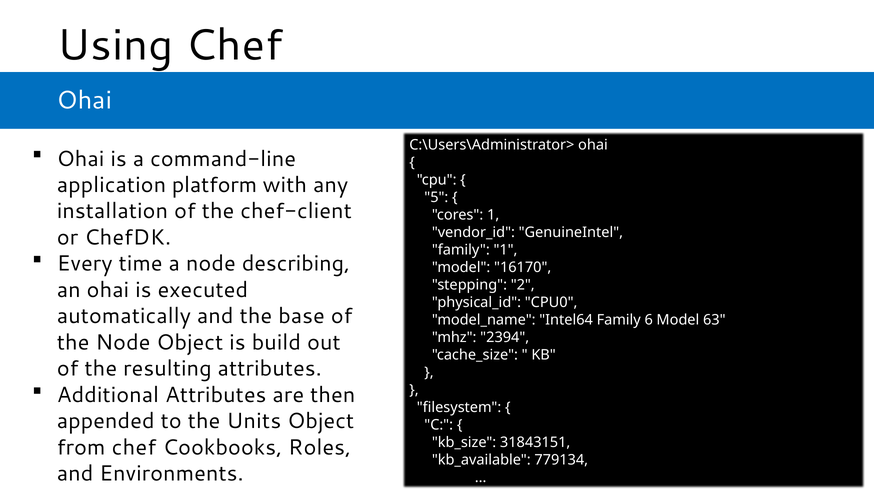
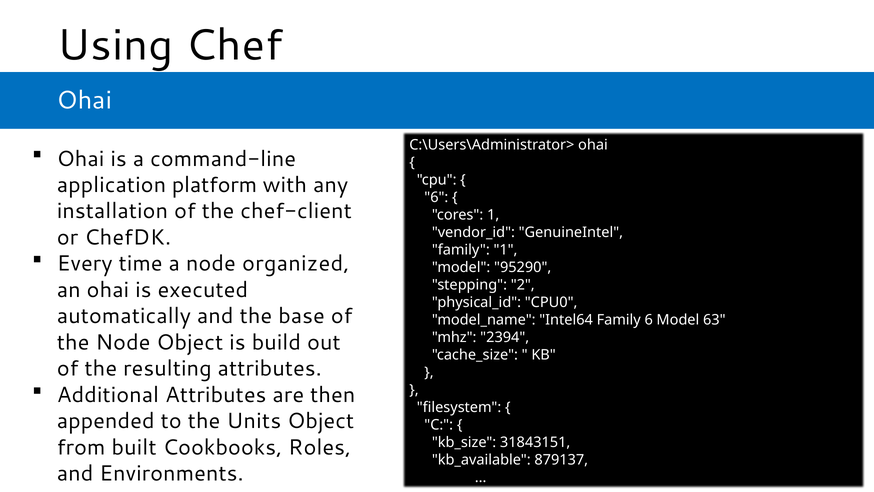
5: 5 -> 6 (436, 197)
describing: describing -> organized (296, 264)
16170: 16170 -> 95290 (523, 267)
from chef: chef -> built (134, 447)
779134: 779134 -> 879137 (561, 459)
